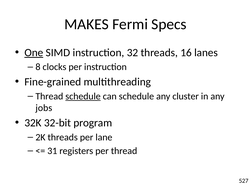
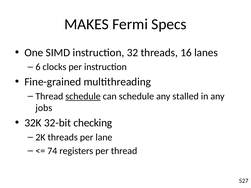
One underline: present -> none (34, 53)
8: 8 -> 6 (38, 67)
cluster: cluster -> stalled (186, 96)
program: program -> checking (93, 123)
31: 31 -> 74 (52, 151)
